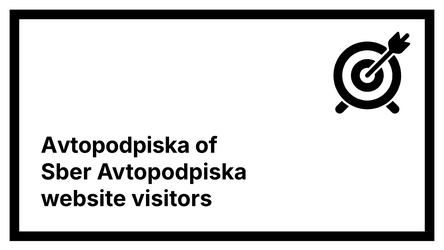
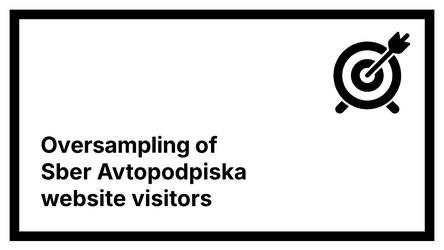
Avtopodpiska: Avtopodpiska -> Oversampling (115, 145)
